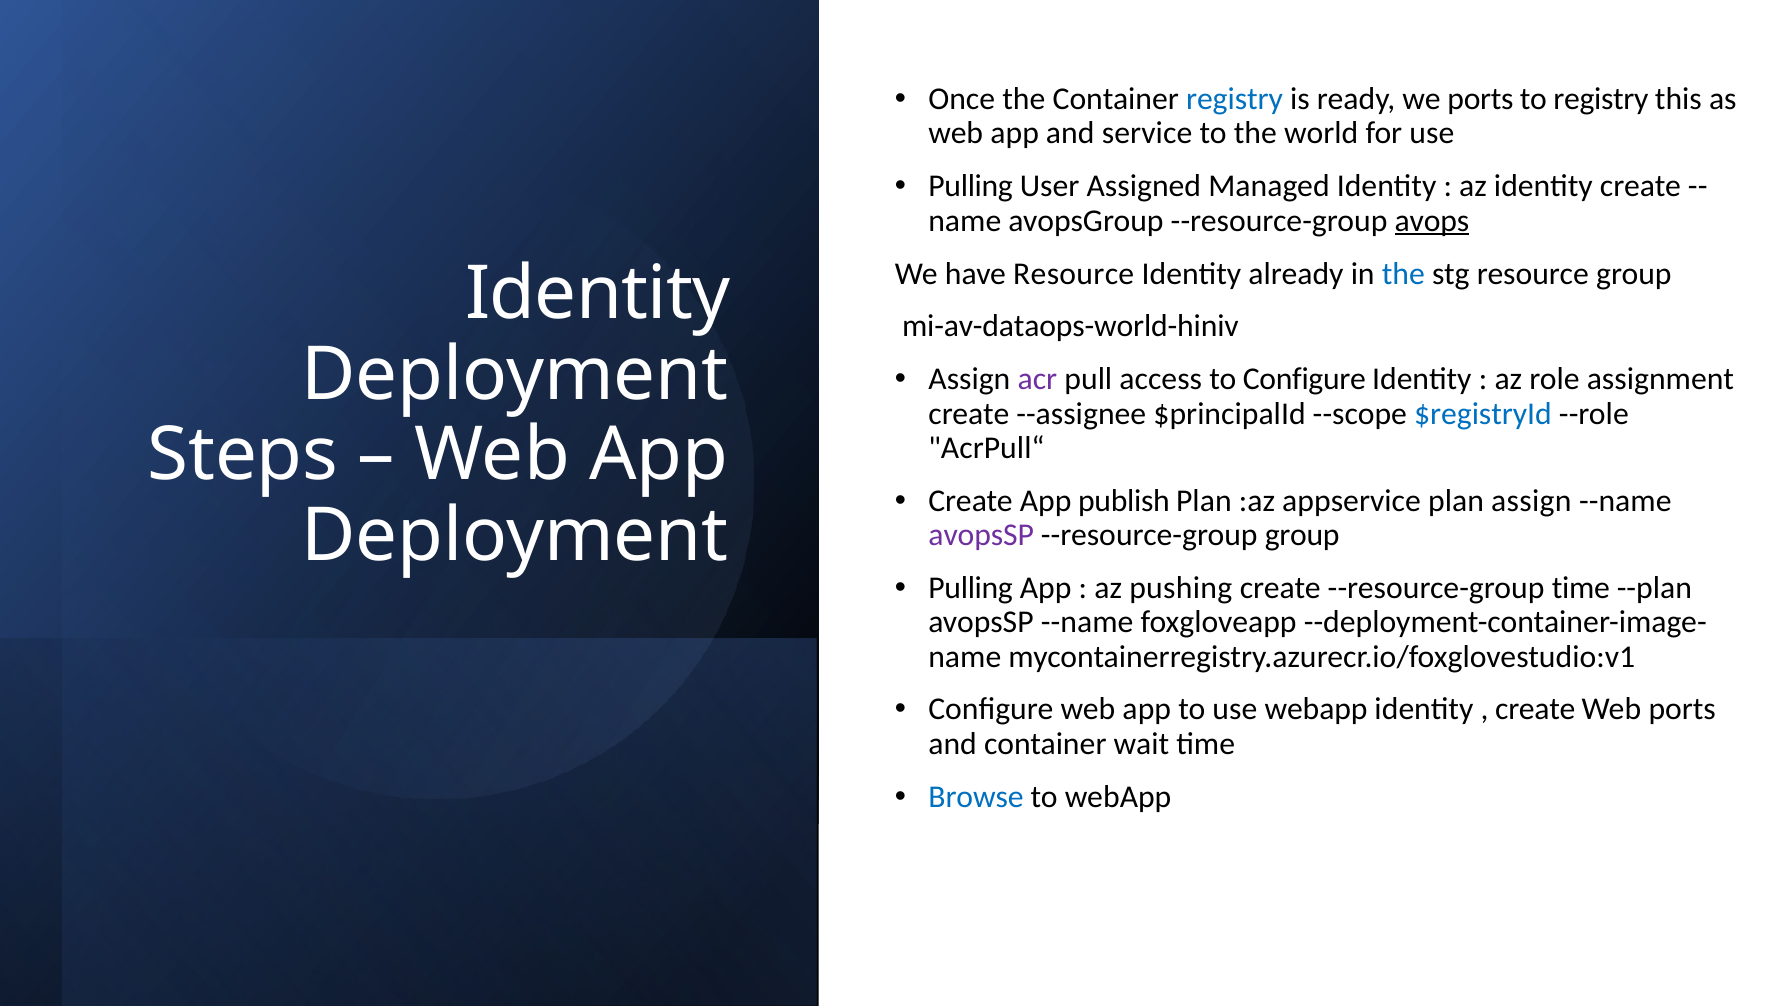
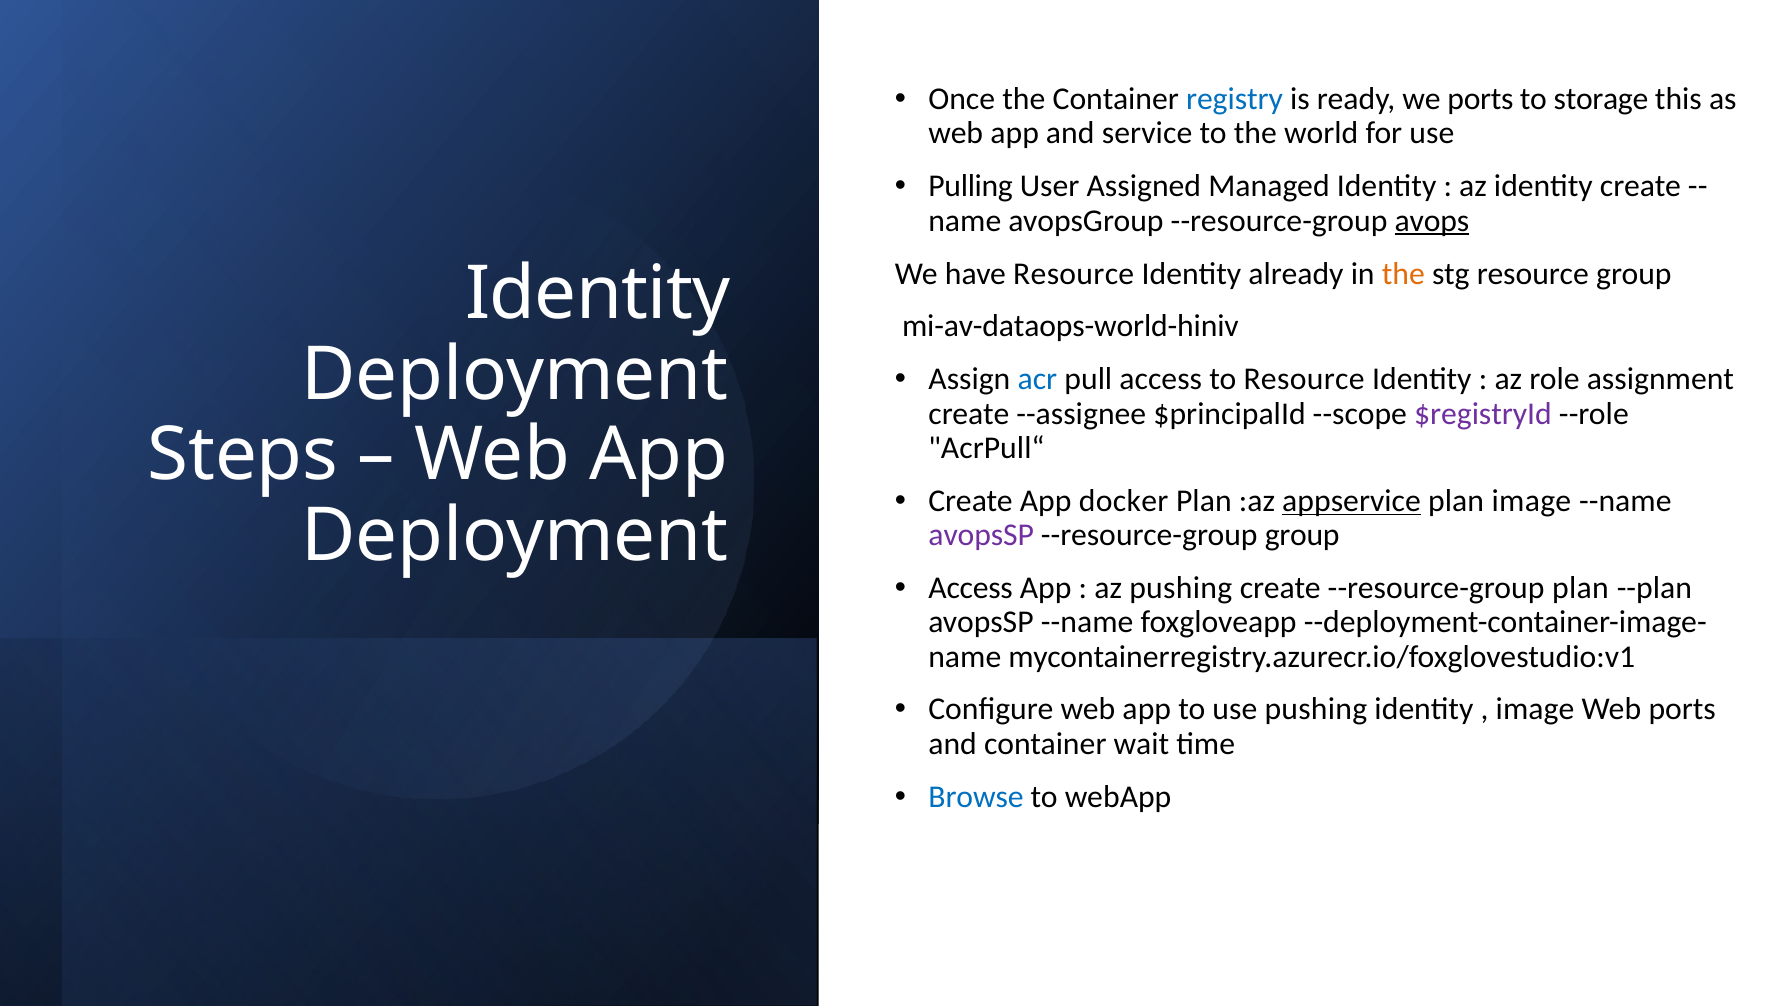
to registry: registry -> storage (1601, 99)
the colour: blue -> orange (1403, 274)
acr colour: purple -> blue (1037, 380)
to Configure: Configure -> Resource (1304, 380)
$registryId colour: blue -> purple (1483, 414)
publish: publish -> docker (1124, 501)
appservice underline: none -> present (1352, 501)
plan assign: assign -> image (1531, 501)
Pulling: Pulling -> Access (971, 588)
--resource-group time: time -> plan (1581, 588)
use webapp: webapp -> pushing (1316, 710)
create: create -> image (1535, 710)
